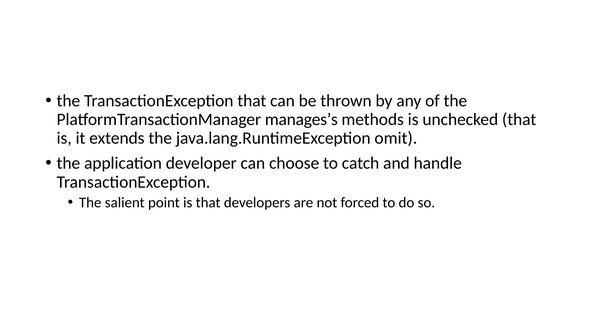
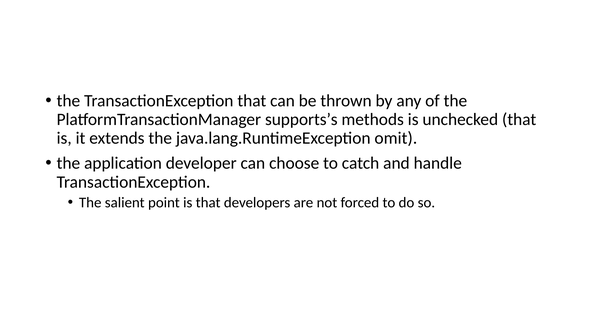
manages’s: manages’s -> supports’s (301, 120)
